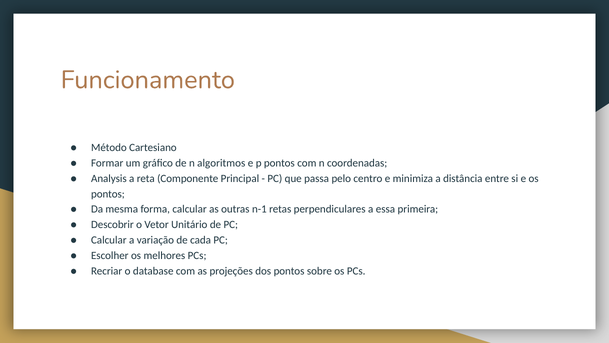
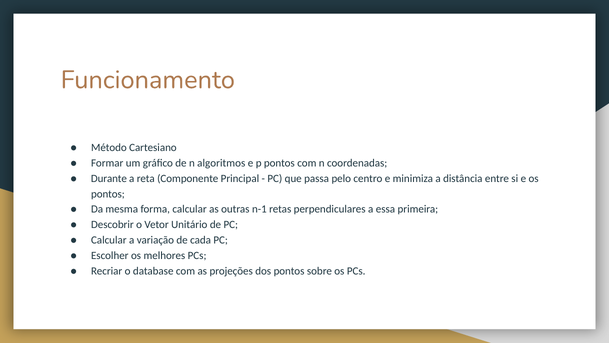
Analysis: Analysis -> Durante (109, 178)
